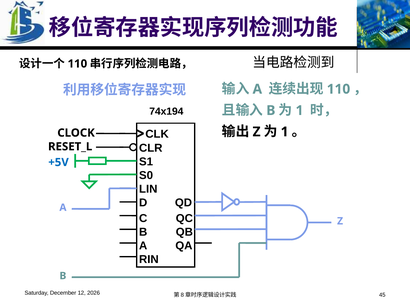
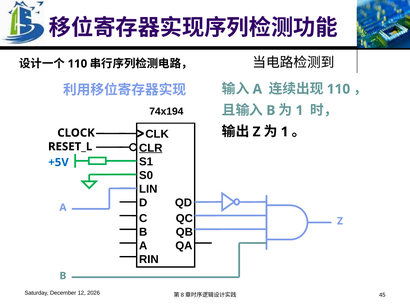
CLR underline: none -> present (151, 148)
